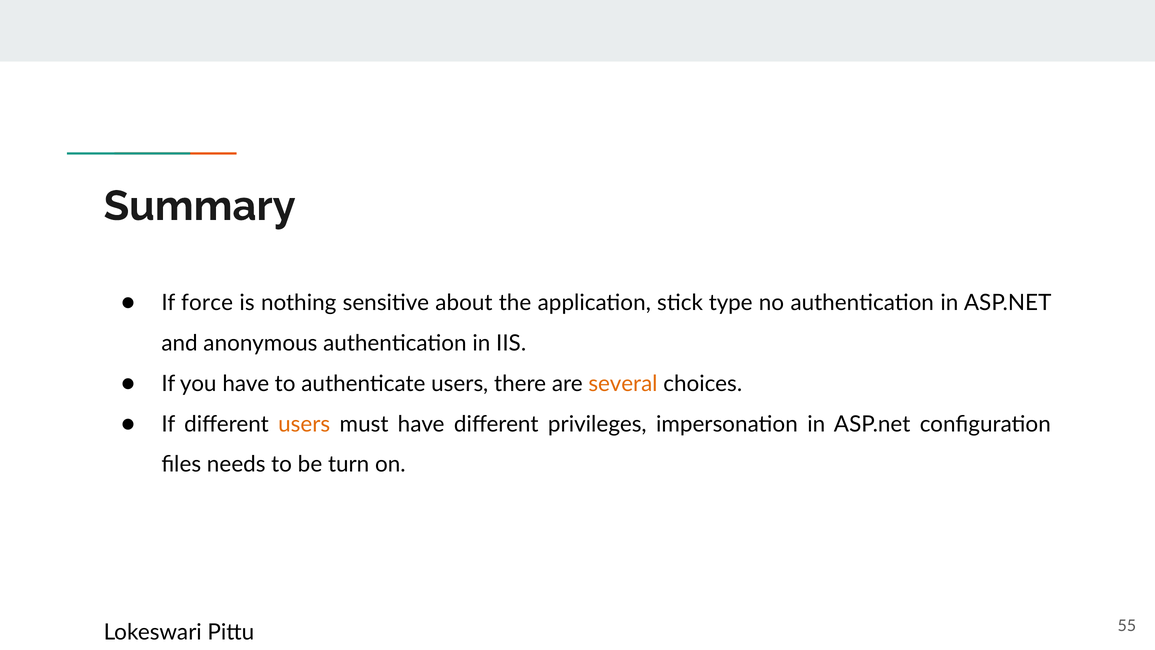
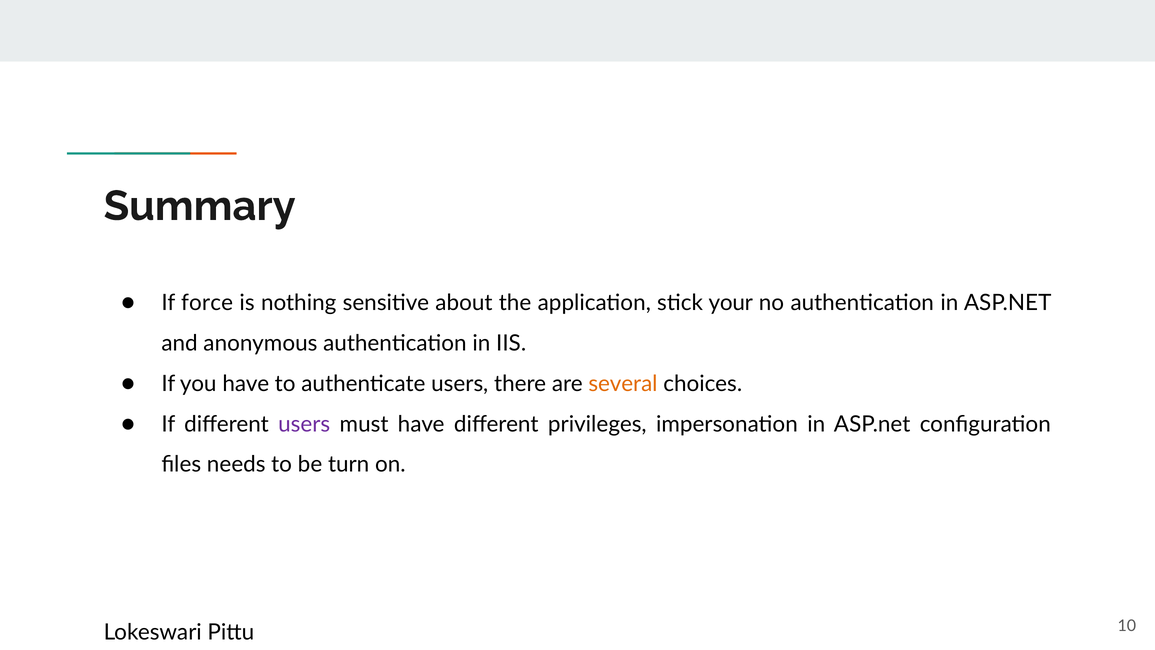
type: type -> your (731, 303)
users colour: orange -> purple (304, 424)
55: 55 -> 10 (1127, 626)
